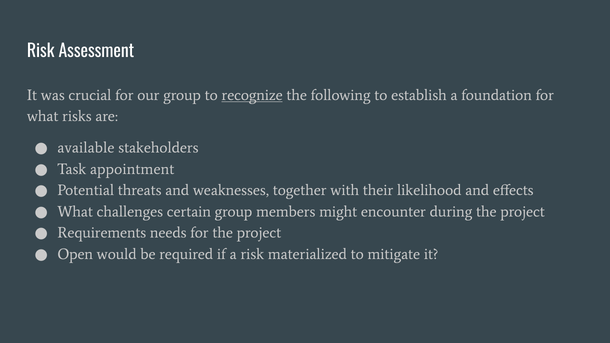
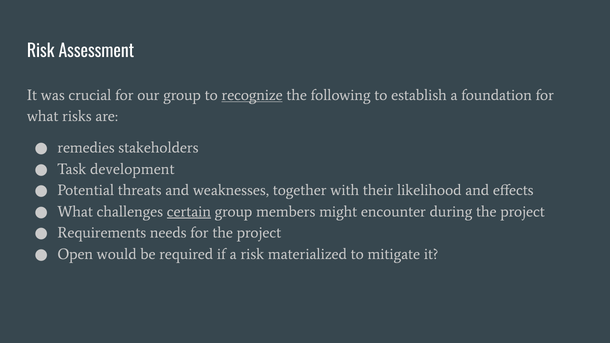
available: available -> remedies (86, 148)
appointment: appointment -> development (132, 169)
certain underline: none -> present (189, 212)
